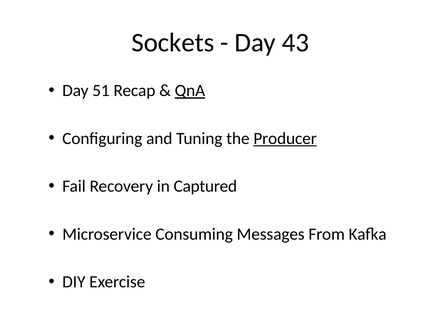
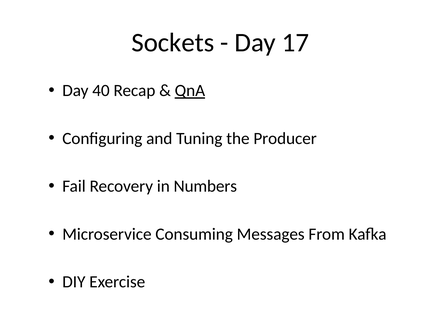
43: 43 -> 17 (296, 43)
51: 51 -> 40 (101, 91)
Producer underline: present -> none (285, 139)
Captured: Captured -> Numbers (205, 187)
